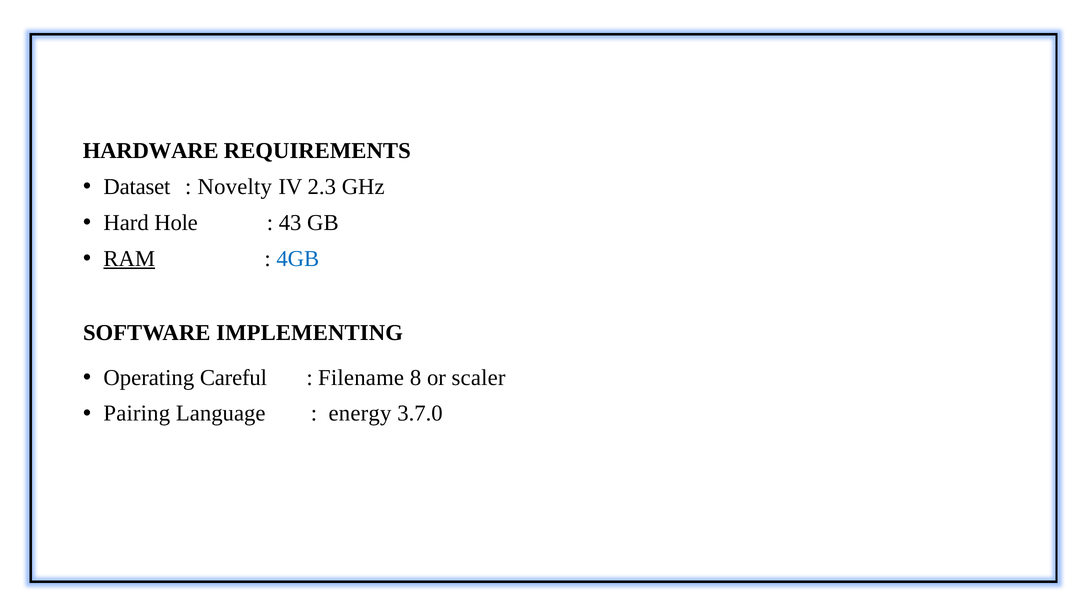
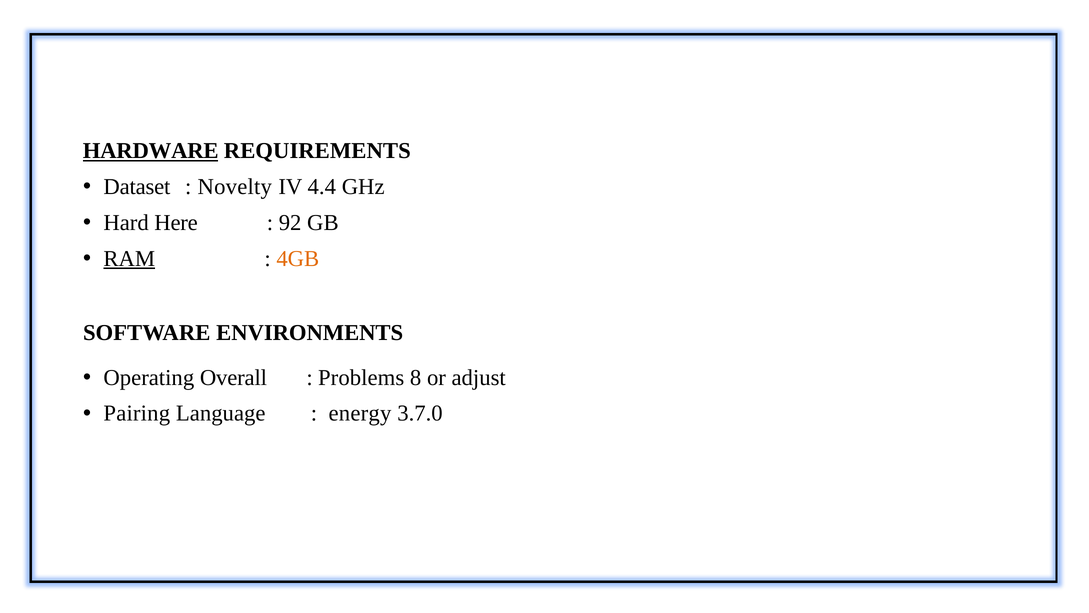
HARDWARE underline: none -> present (151, 151)
2.3: 2.3 -> 4.4 (322, 187)
Hole: Hole -> Here (176, 223)
43: 43 -> 92 (290, 223)
4GB colour: blue -> orange (298, 258)
IMPLEMENTING: IMPLEMENTING -> ENVIRONMENTS (310, 333)
Careful: Careful -> Overall (233, 377)
Filename: Filename -> Problems (361, 377)
scaler: scaler -> adjust (479, 377)
